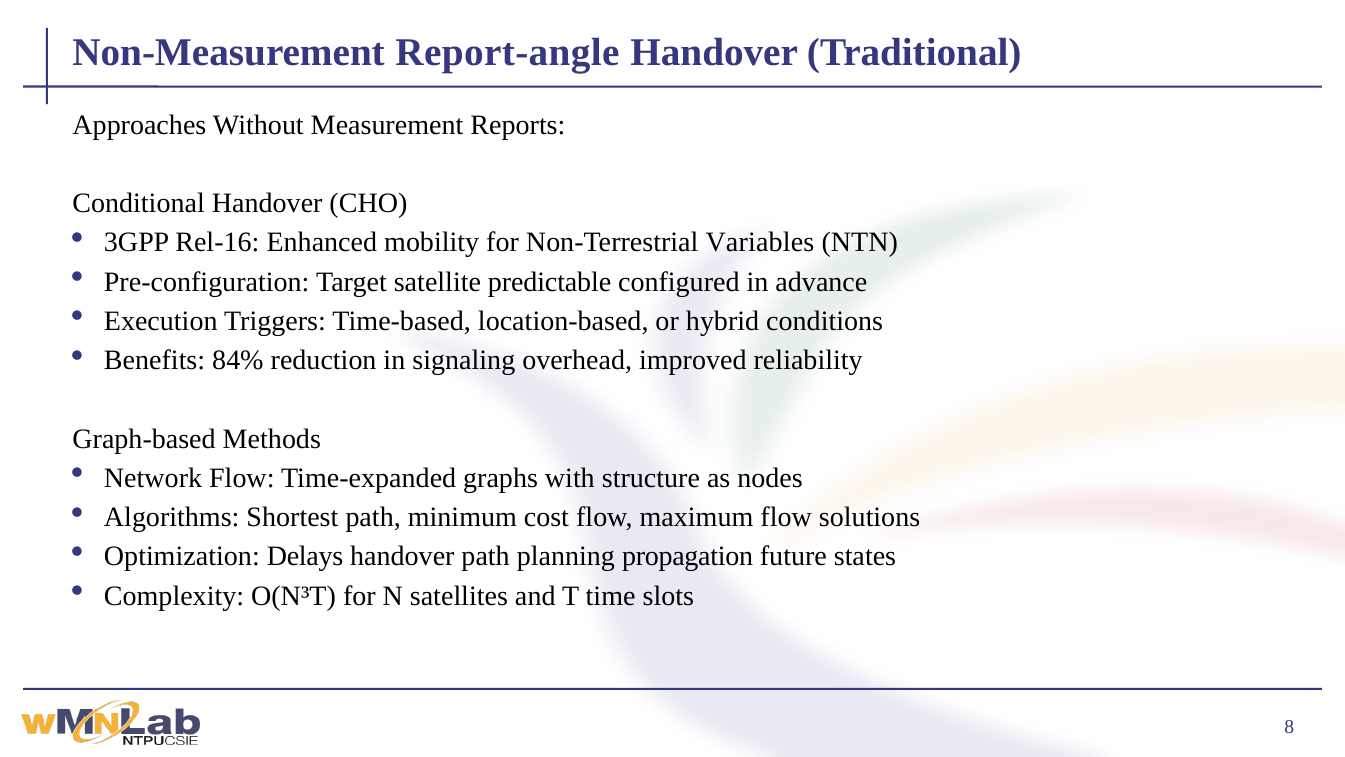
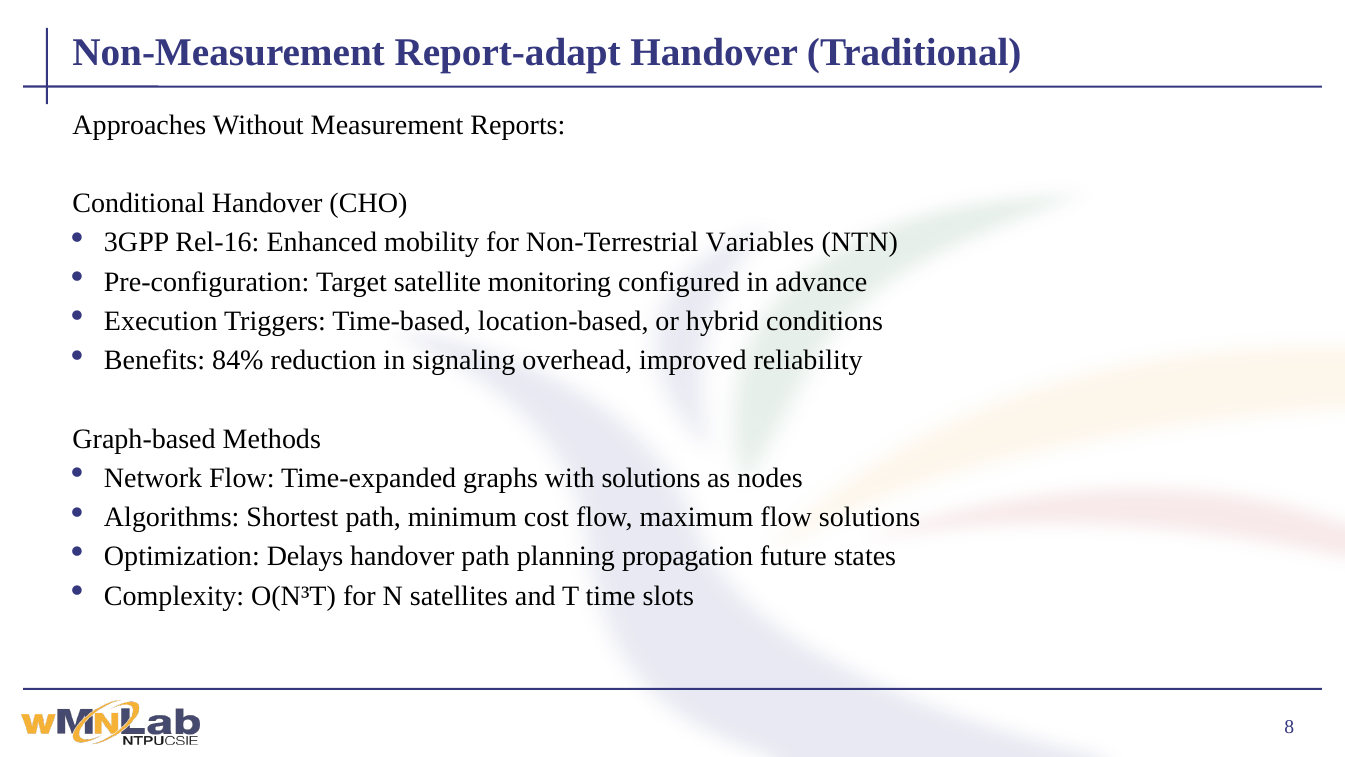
Report-angle: Report-angle -> Report-adapt (508, 53)
predictable: predictable -> monitoring (550, 282)
with structure: structure -> solutions (651, 478)
